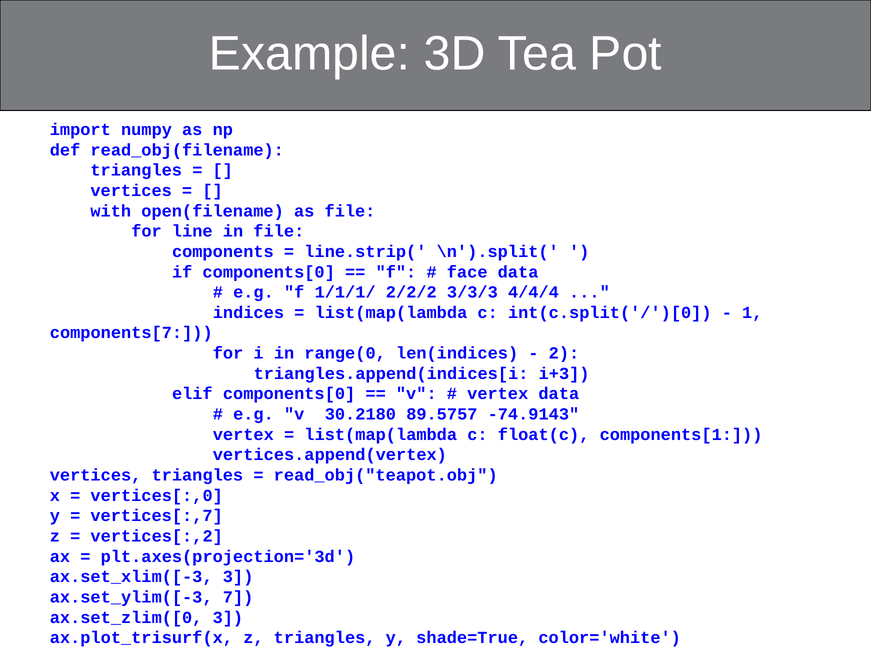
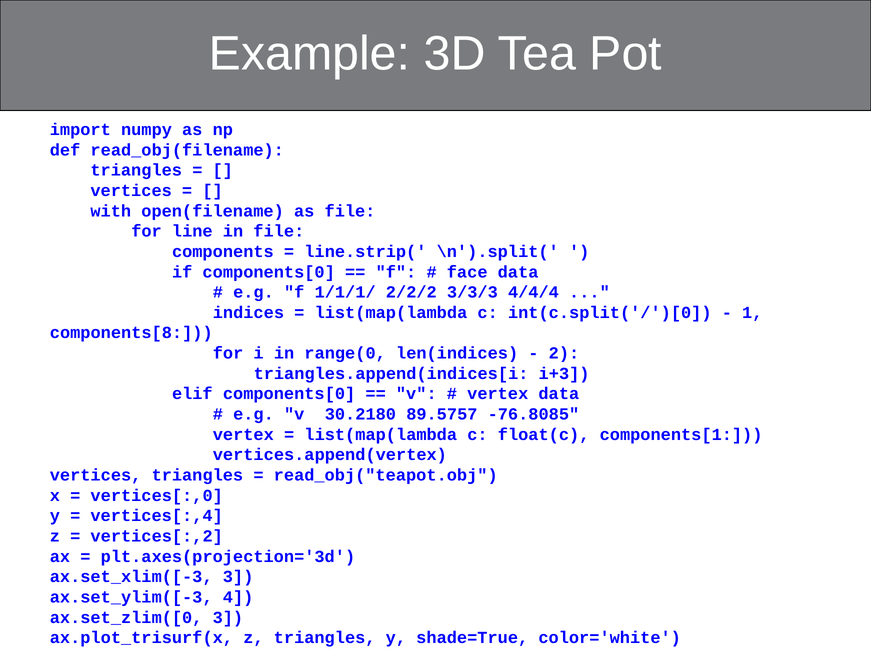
components[7: components[7 -> components[8 (131, 333)
-74.9143: -74.9143 -> -76.8085 (533, 414)
vertices[:,7: vertices[:,7 -> vertices[:,4 (157, 516)
7: 7 -> 4 (238, 597)
